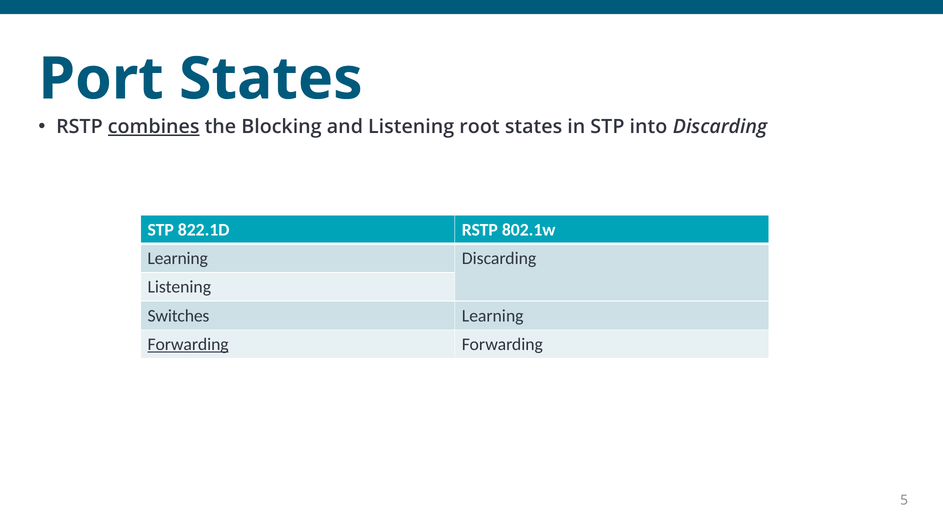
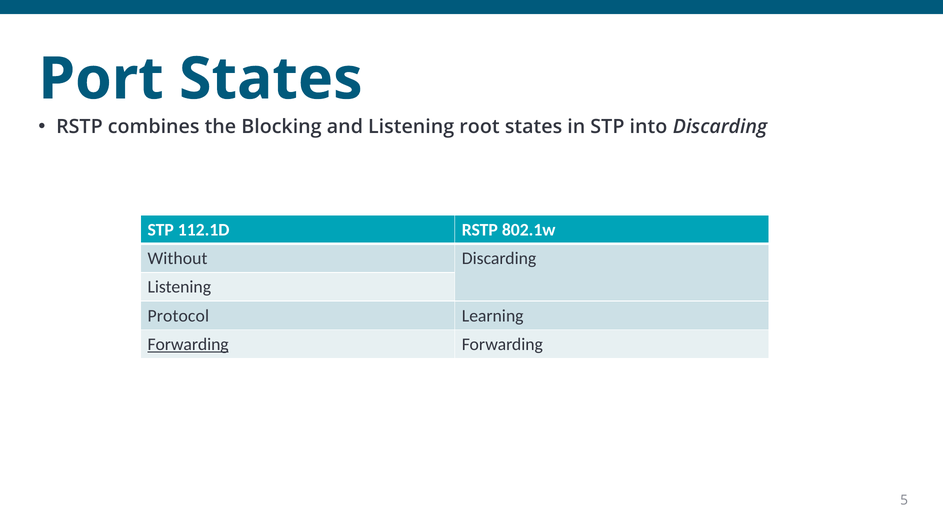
combines underline: present -> none (154, 127)
822.1D: 822.1D -> 112.1D (204, 230)
Learning: Learning -> Without (178, 259)
Switches: Switches -> Protocol (178, 316)
